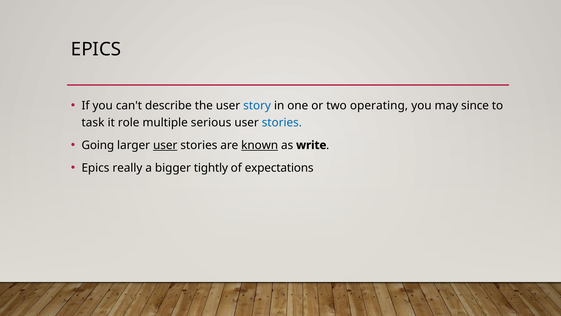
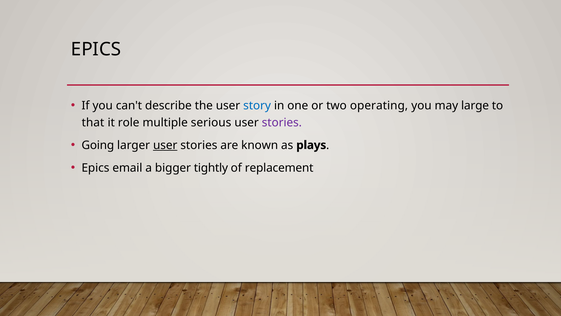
since: since -> large (475, 105)
task: task -> that (93, 122)
stories colour: blue -> purple (282, 122)
known underline: present -> none (260, 145)
write: write -> plays (311, 145)
really: really -> email (127, 168)
expectations: expectations -> replacement (279, 168)
